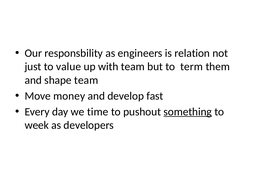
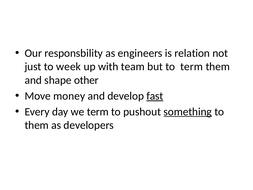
value: value -> week (69, 67)
shape team: team -> other (86, 80)
fast underline: none -> present (155, 96)
we time: time -> term (98, 112)
week: week -> them (37, 125)
